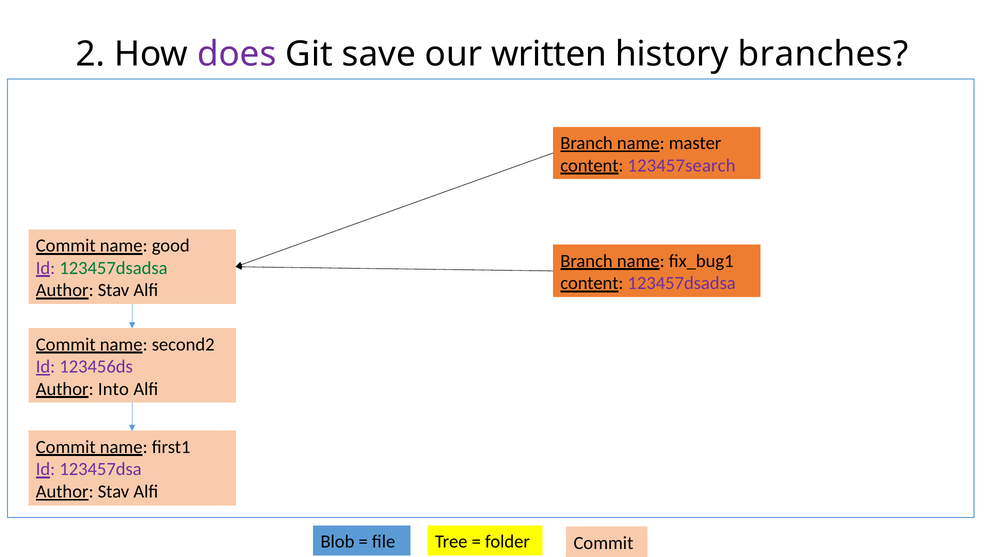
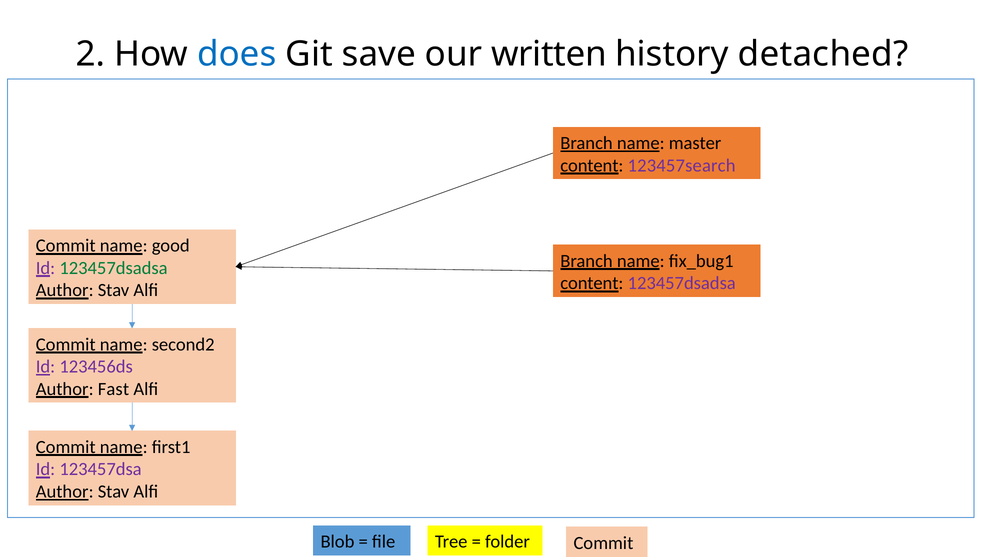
does colour: purple -> blue (237, 54)
branches: branches -> detached (823, 54)
Into: Into -> Fast (113, 389)
